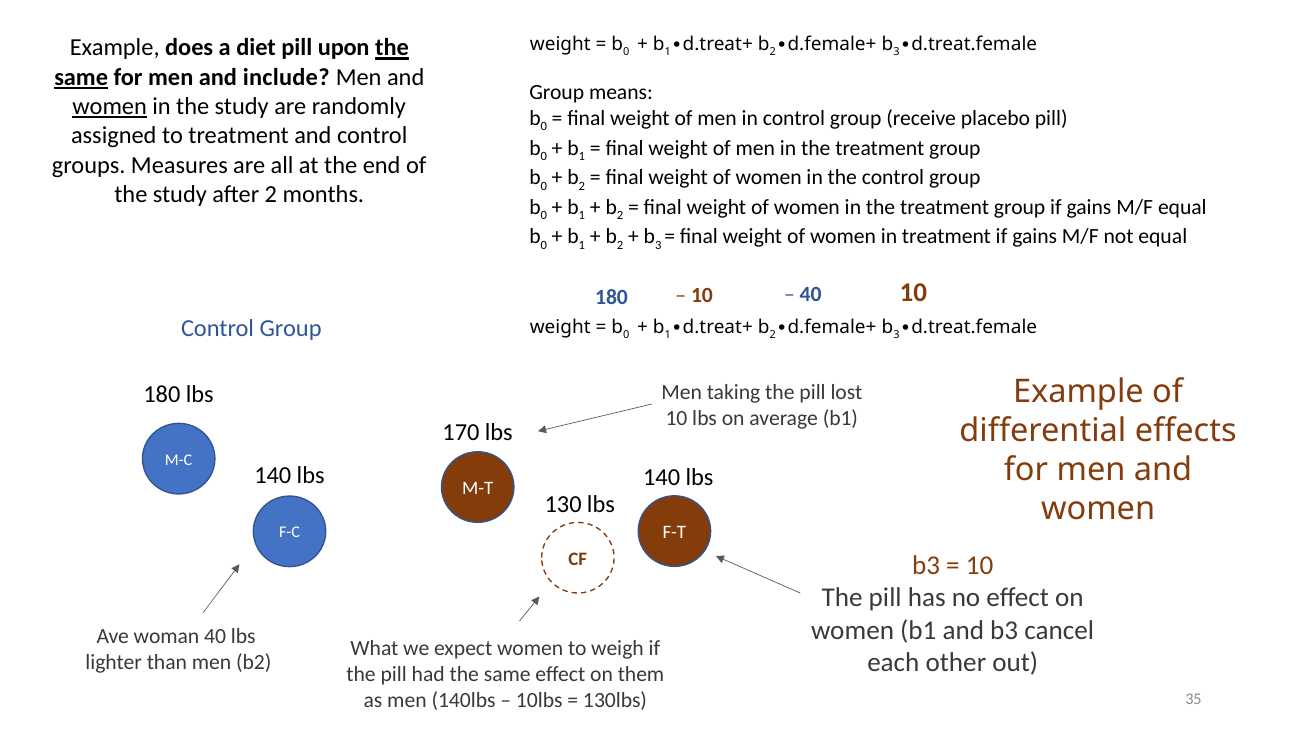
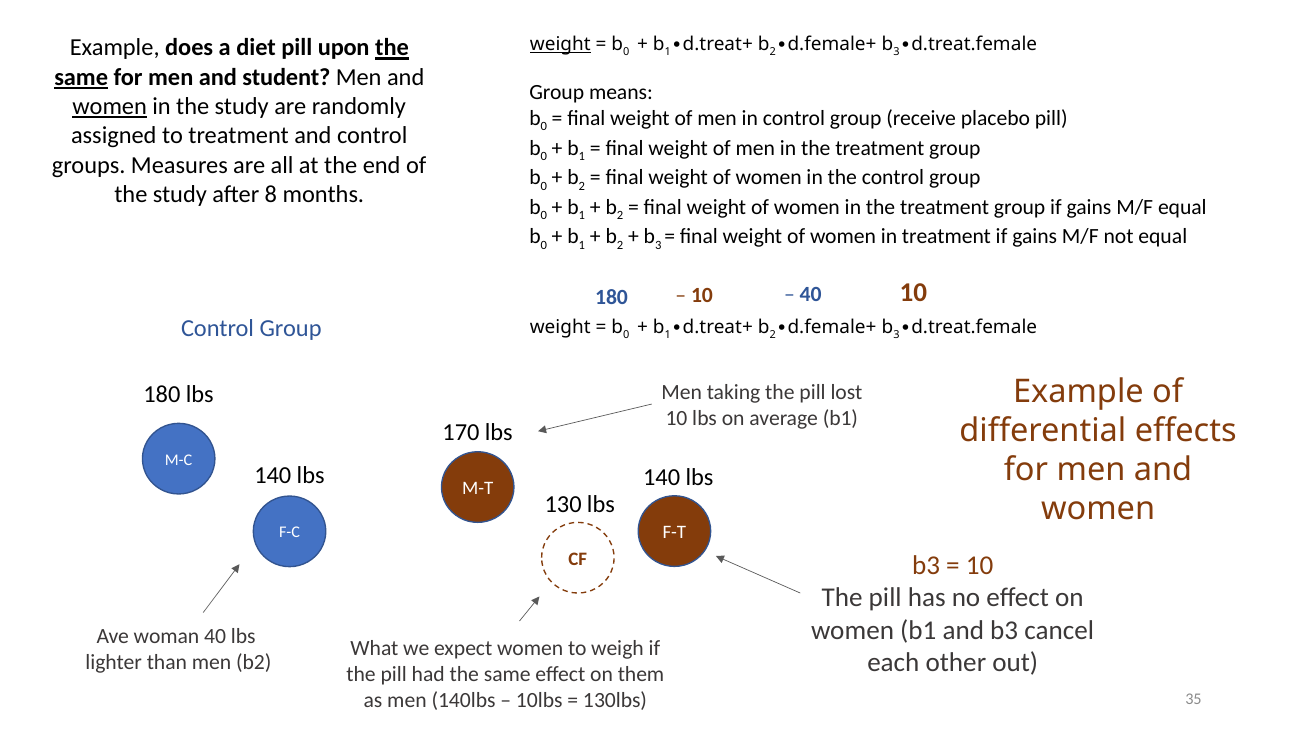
weight underline: none -> present (560, 44)
include: include -> student (286, 77)
after 2: 2 -> 8 (271, 194)
